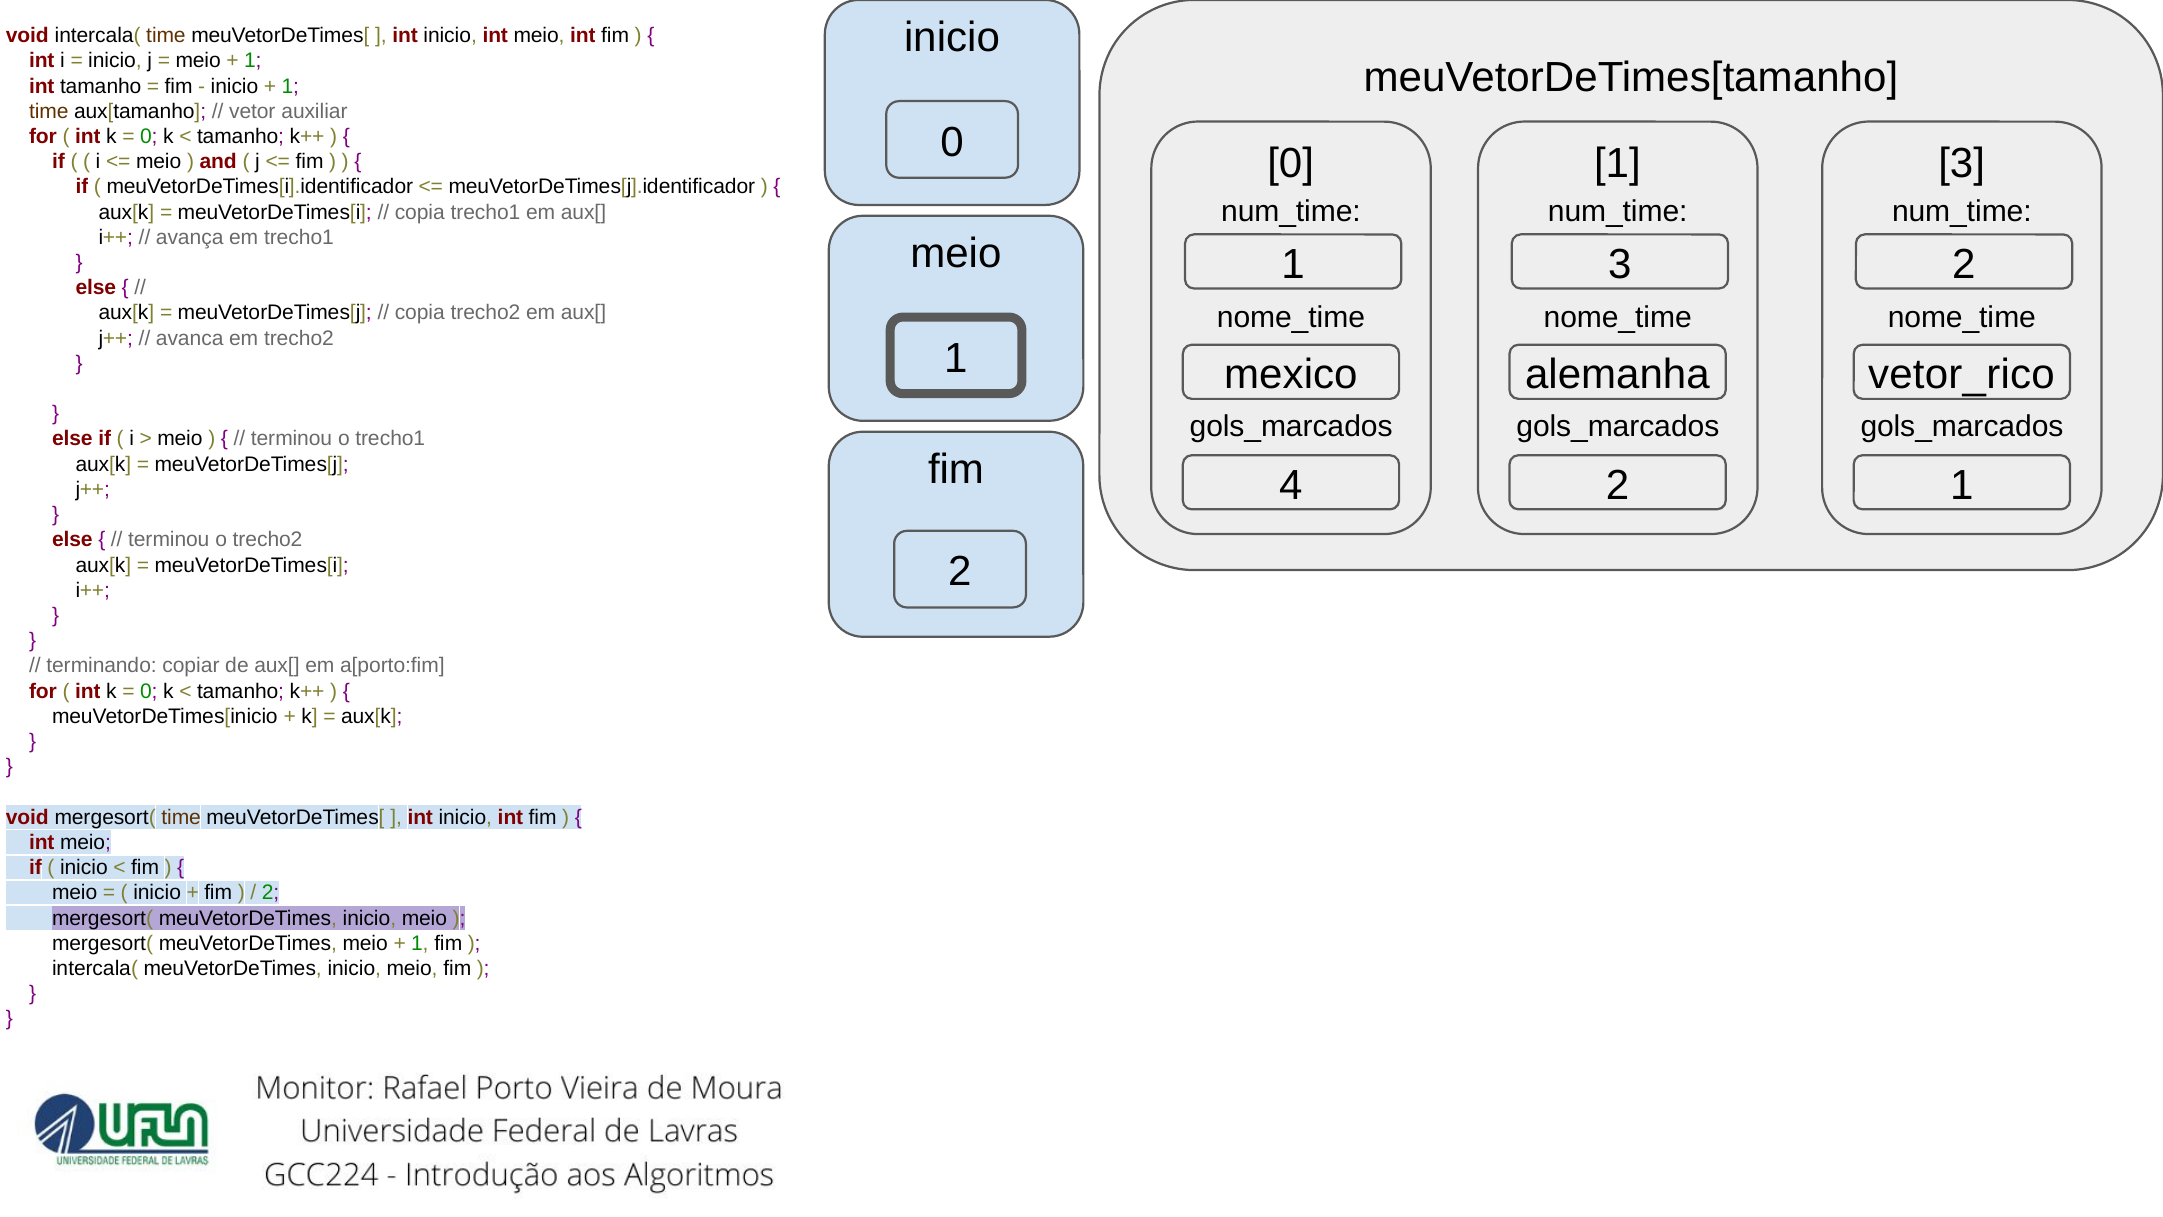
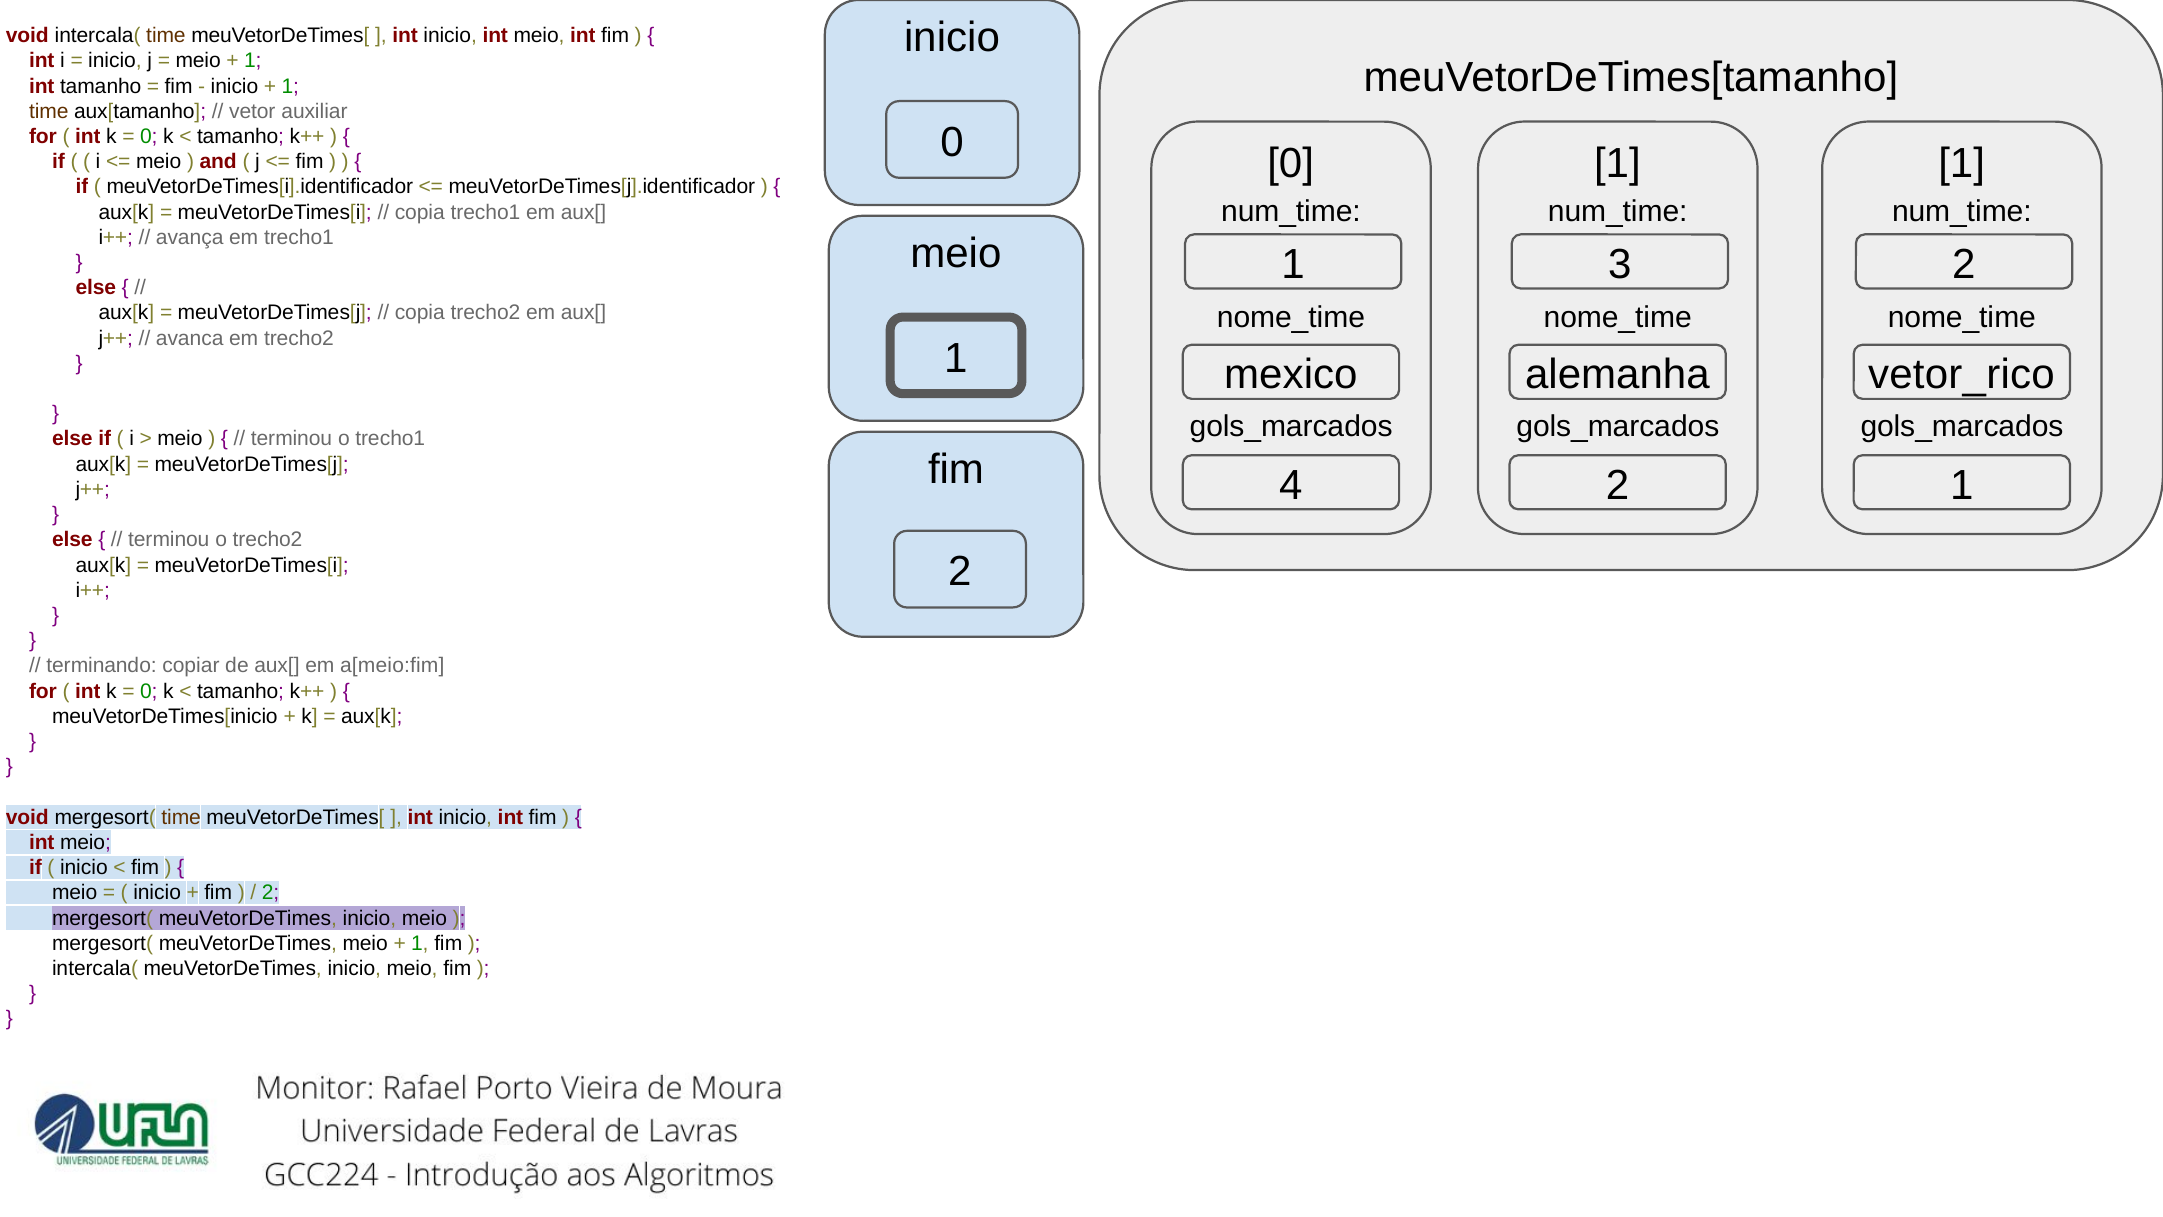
3: 3 -> 1 (1962, 163)
a[porto:fim: a[porto:fim -> a[meio:fim (392, 666)
